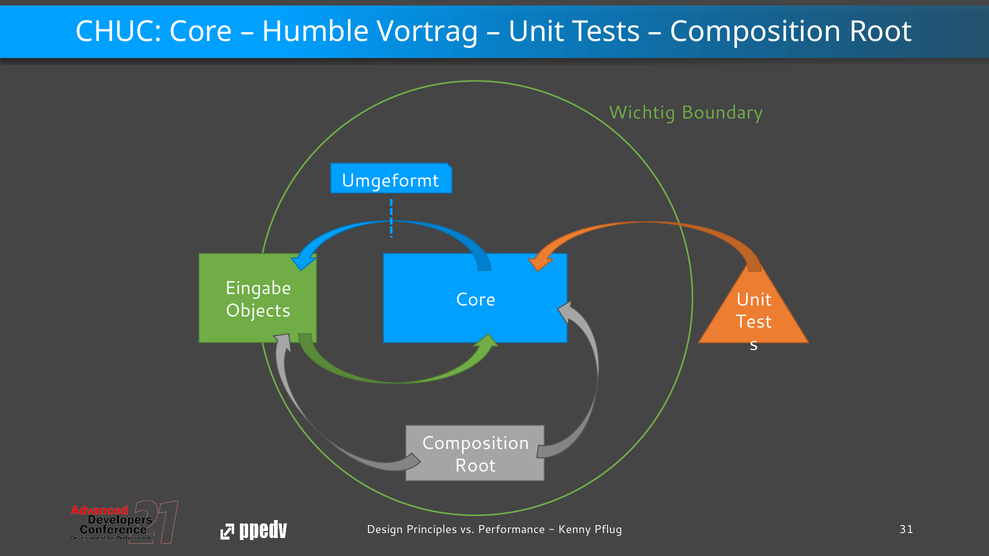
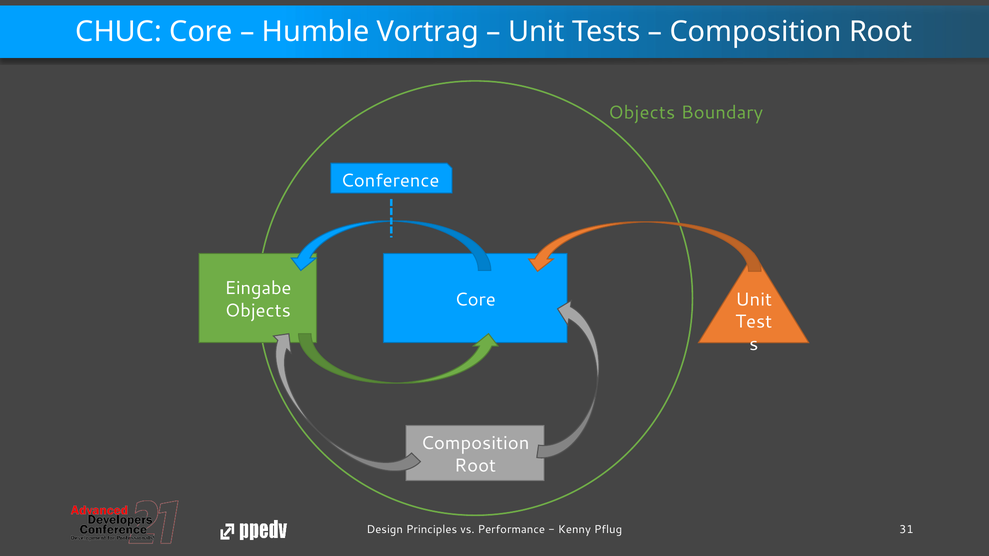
Wichtig: Wichtig -> Objects (642, 113)
Umgeformt: Umgeformt -> Conference (390, 181)
